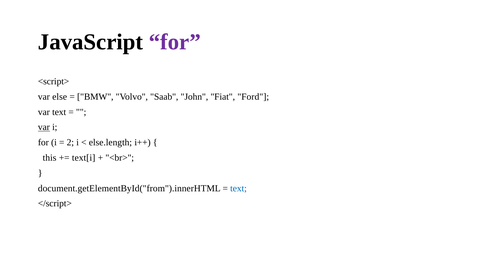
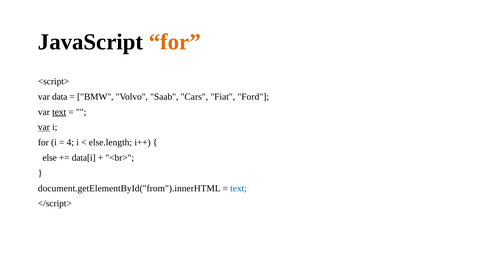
for colour: purple -> orange (175, 42)
else: else -> data (60, 97)
John: John -> Cars (194, 97)
text underline: none -> present (59, 112)
2: 2 -> 4 (70, 143)
this: this -> else (50, 158)
text[i: text[i -> data[i (84, 158)
